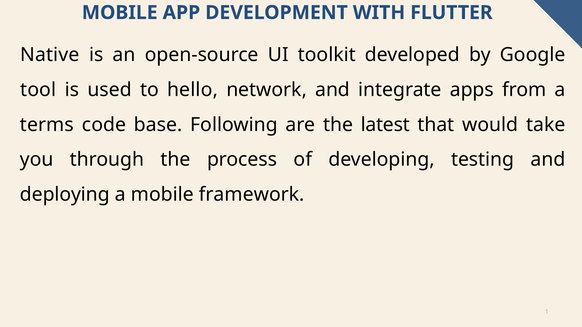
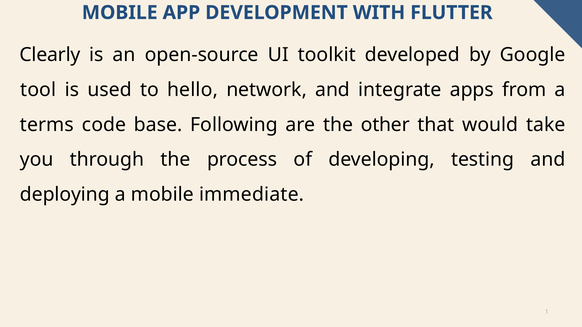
Native: Native -> Clearly (50, 55)
latest: latest -> other (385, 125)
framework: framework -> immediate (252, 195)
